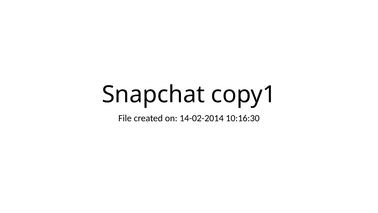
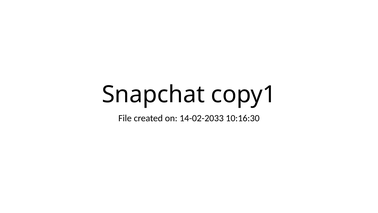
14-02-2014: 14-02-2014 -> 14-02-2033 (202, 118)
